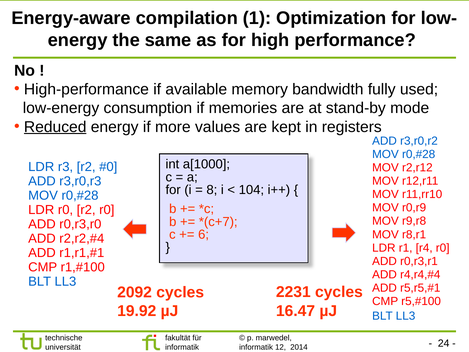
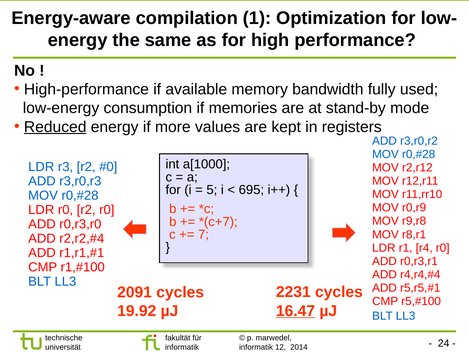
8: 8 -> 5 (212, 190)
104: 104 -> 695 (251, 190)
6: 6 -> 7 (204, 234)
2092: 2092 -> 2091 (135, 292)
16.47 underline: none -> present (296, 311)
